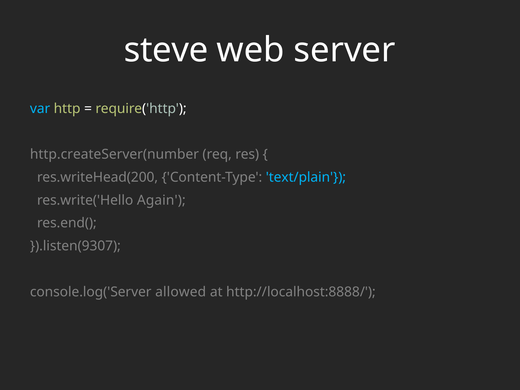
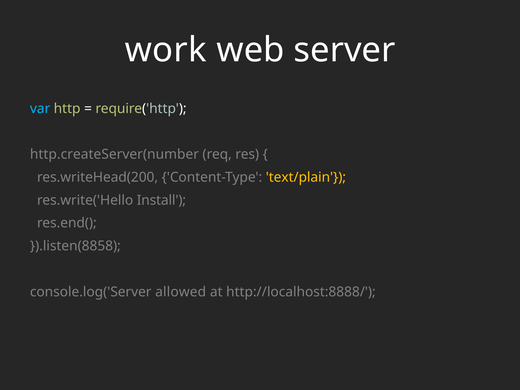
steve: steve -> work (166, 50)
text/plain colour: light blue -> yellow (306, 177)
Again: Again -> Install (161, 200)
}).listen(9307: }).listen(9307 -> }).listen(8858 (75, 246)
